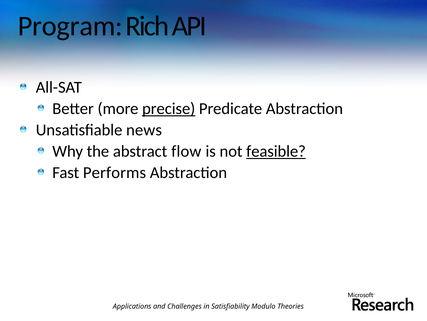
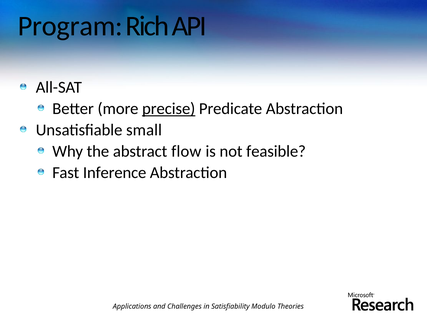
news: news -> small (144, 130)
feasible underline: present -> none (276, 151)
Performs: Performs -> Inference (115, 172)
